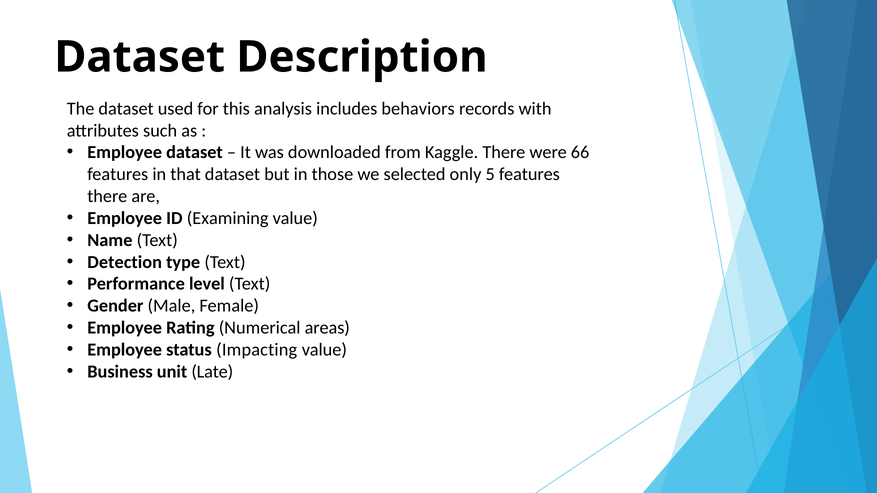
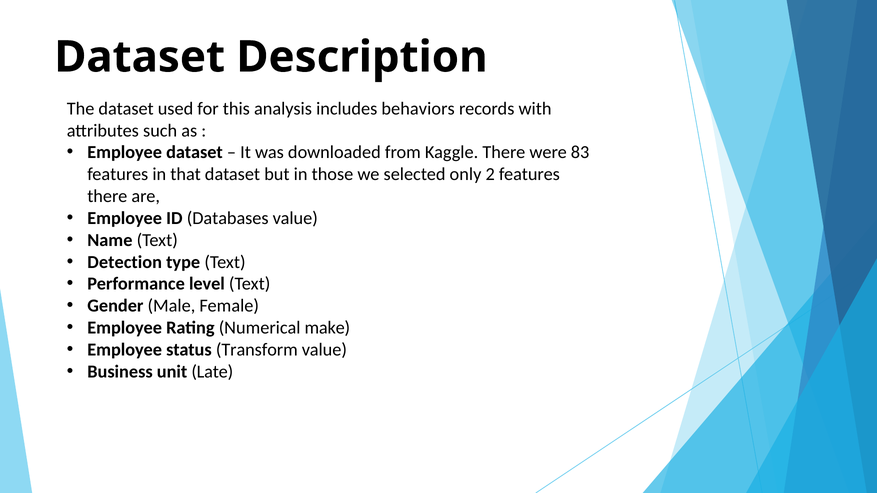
66: 66 -> 83 (580, 153)
5: 5 -> 2 (490, 174)
Examining: Examining -> Databases (228, 218)
areas: areas -> make (327, 328)
Impacting: Impacting -> Transform (257, 350)
